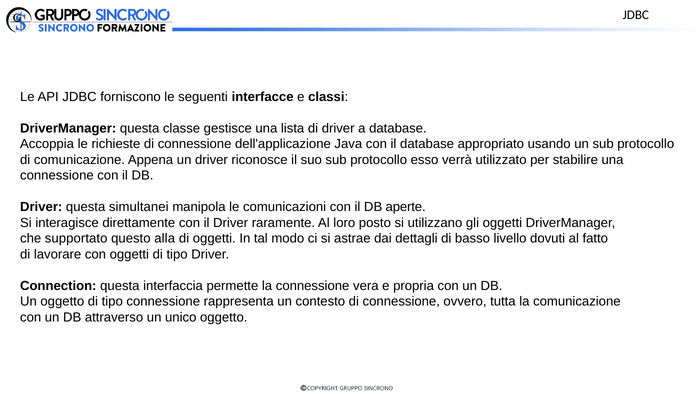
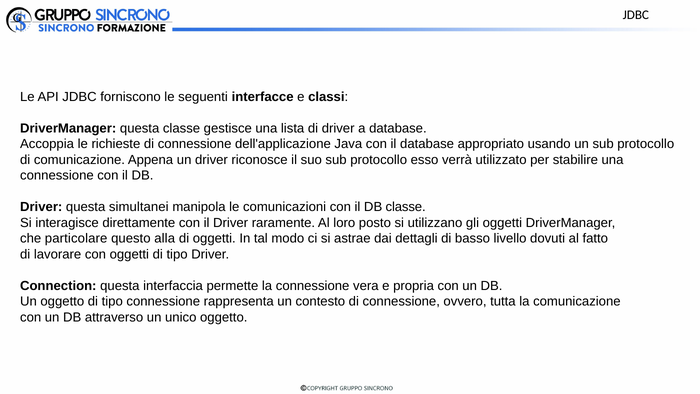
DB aperte: aperte -> classe (406, 207)
supportato: supportato -> particolare (76, 238)
